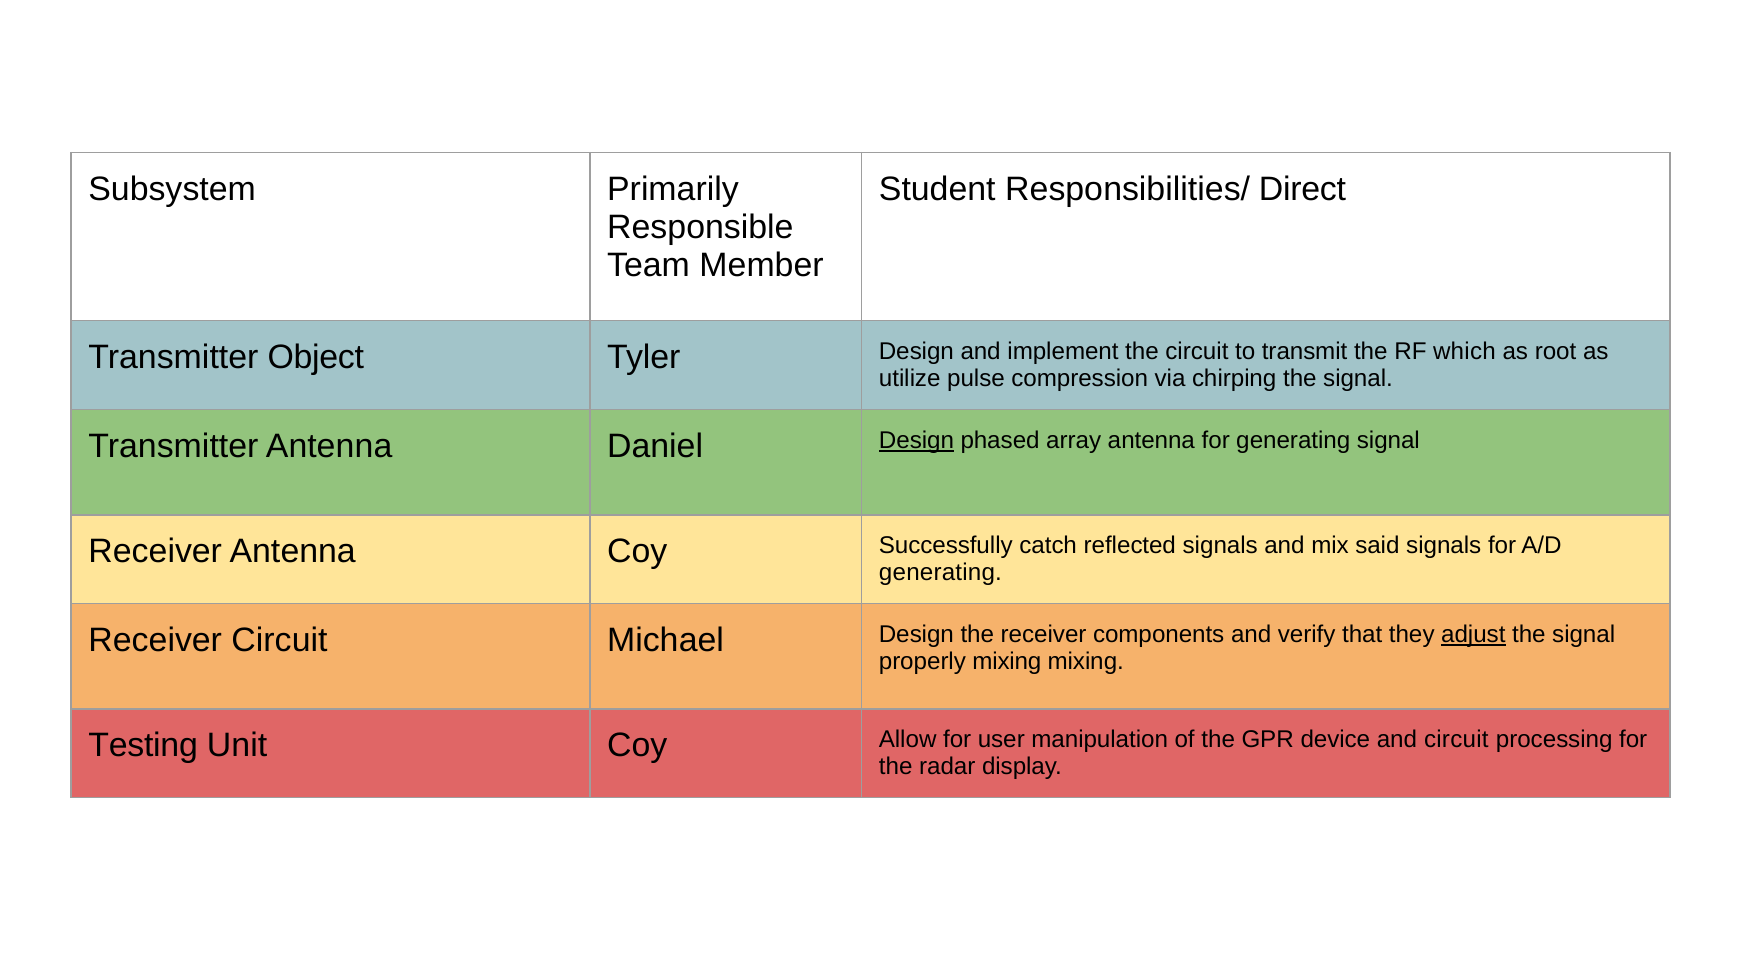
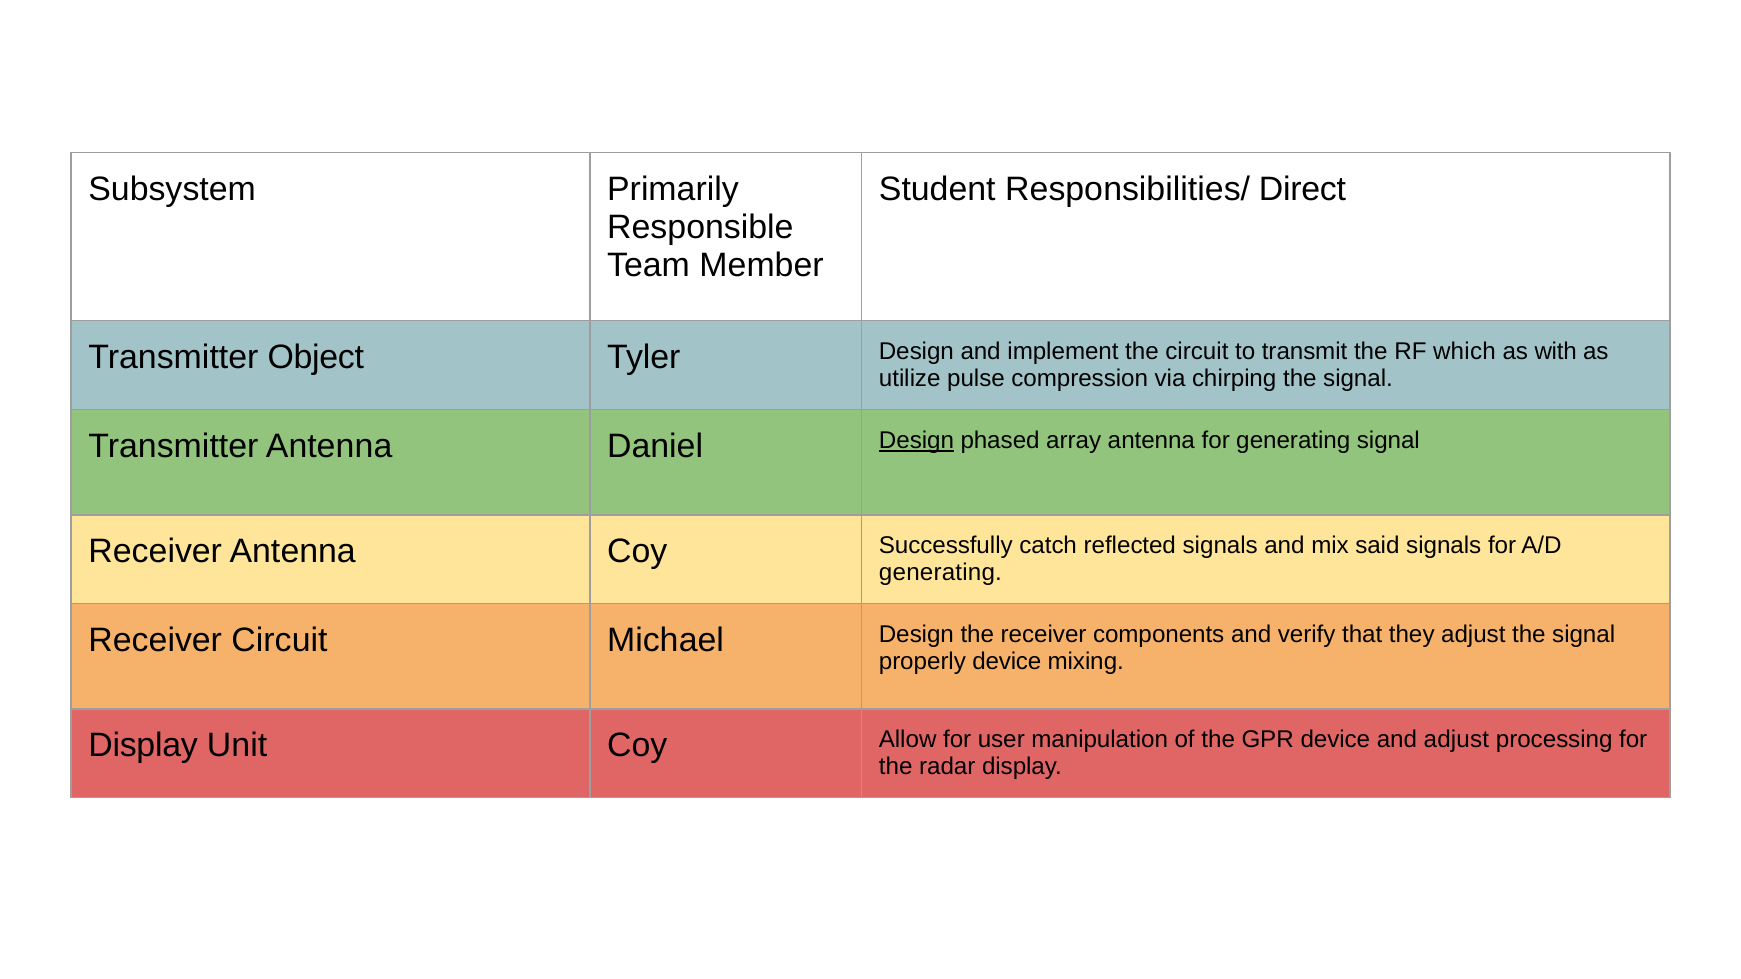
root: root -> with (1556, 352)
adjust underline: present -> none (1473, 635)
properly mixing: mixing -> device (1007, 662)
Testing: Testing -> Display (143, 746)
and circuit: circuit -> adjust (1456, 740)
